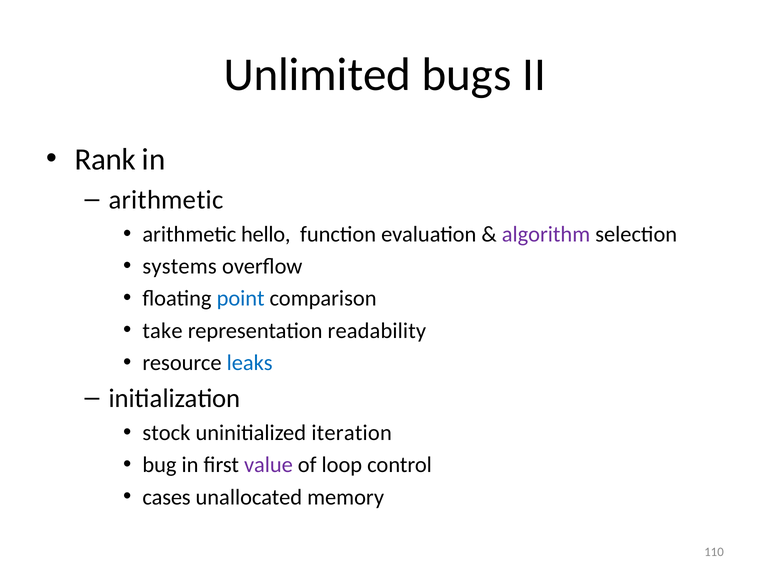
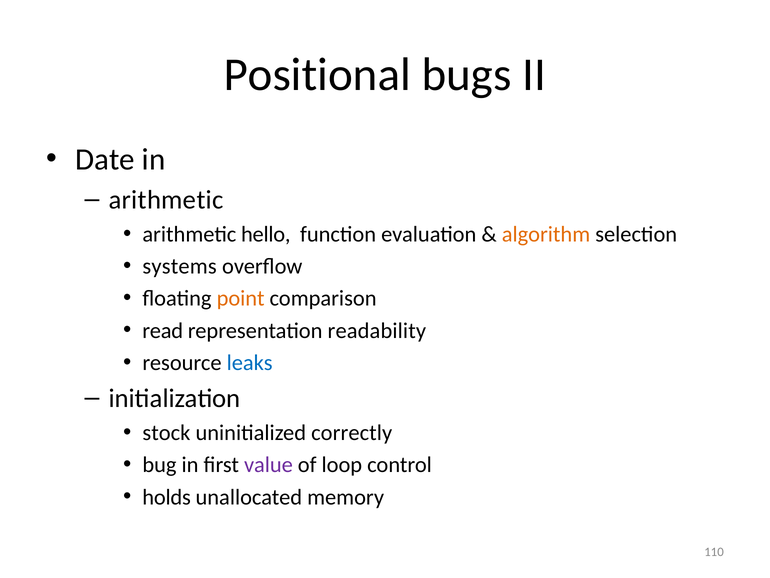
Unlimited: Unlimited -> Positional (317, 75)
Rank: Rank -> Date (105, 159)
algorithm colour: purple -> orange (546, 234)
point colour: blue -> orange (241, 298)
take: take -> read (163, 330)
iteration: iteration -> correctly (352, 433)
cases: cases -> holds (167, 497)
